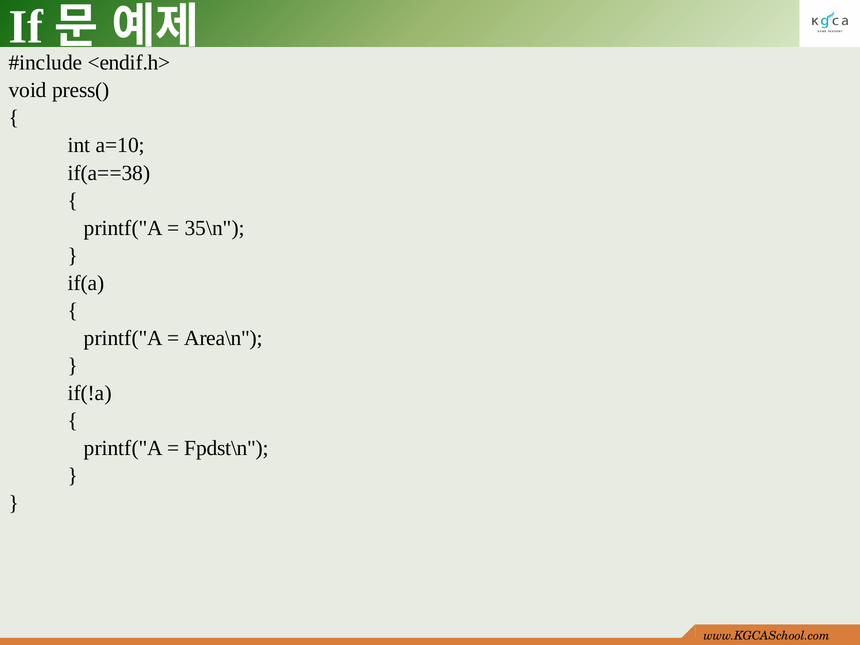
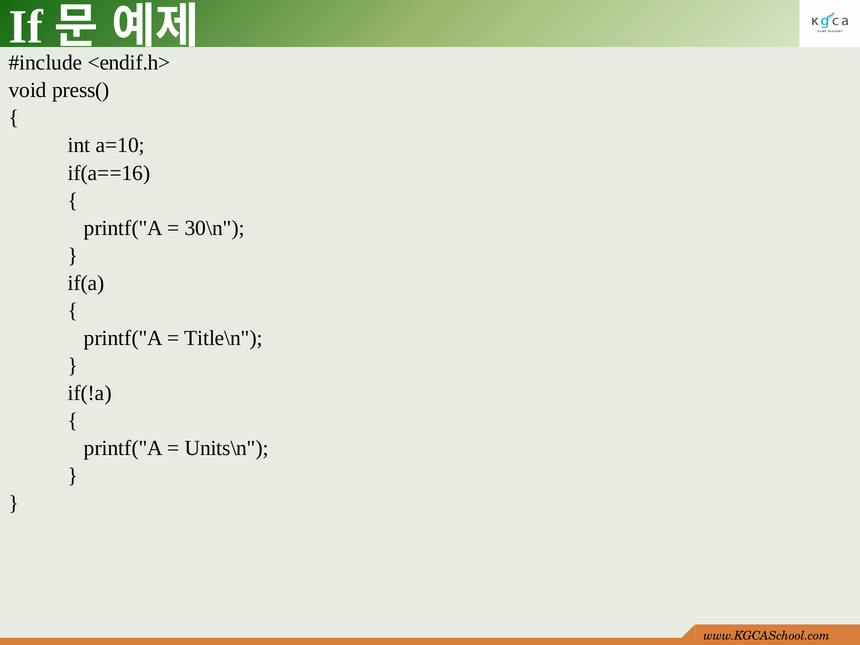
if(a==38: if(a==38 -> if(a==16 (109, 173)
35\n: 35\n -> 30\n (215, 228)
Area\n: Area\n -> Title\n (223, 338)
Fpdst\n: Fpdst\n -> Units\n (227, 448)
